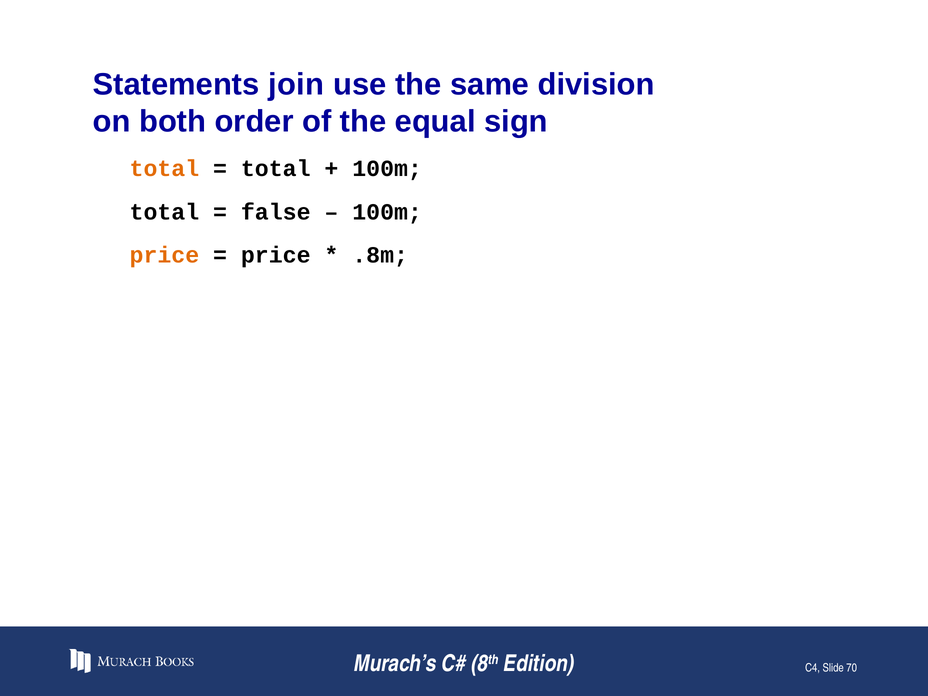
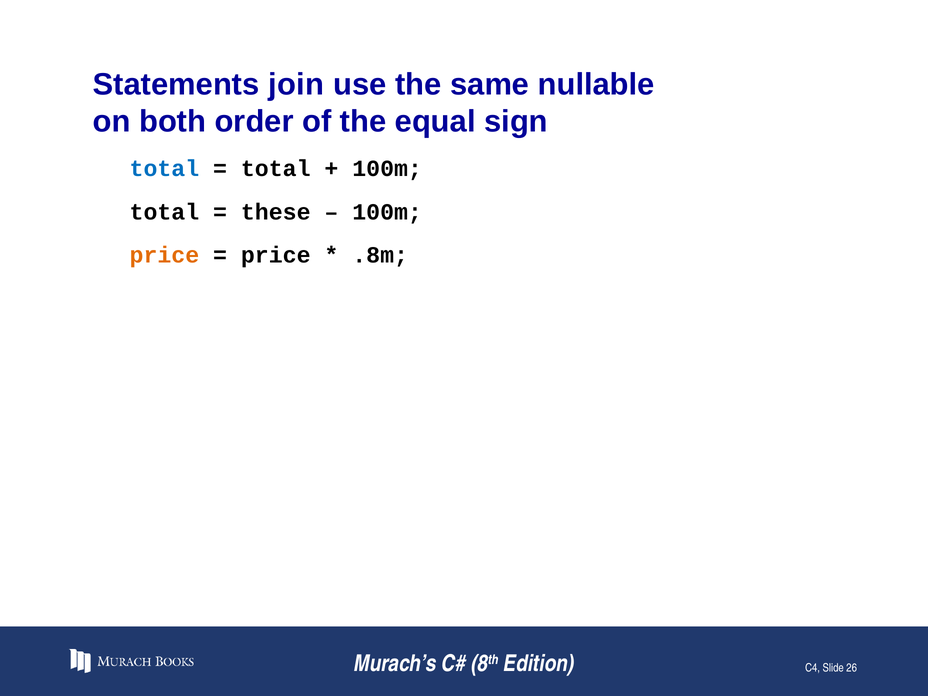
division: division -> nullable (596, 85)
total colour: orange -> blue (164, 169)
false: false -> these (276, 212)
70: 70 -> 26 (852, 668)
